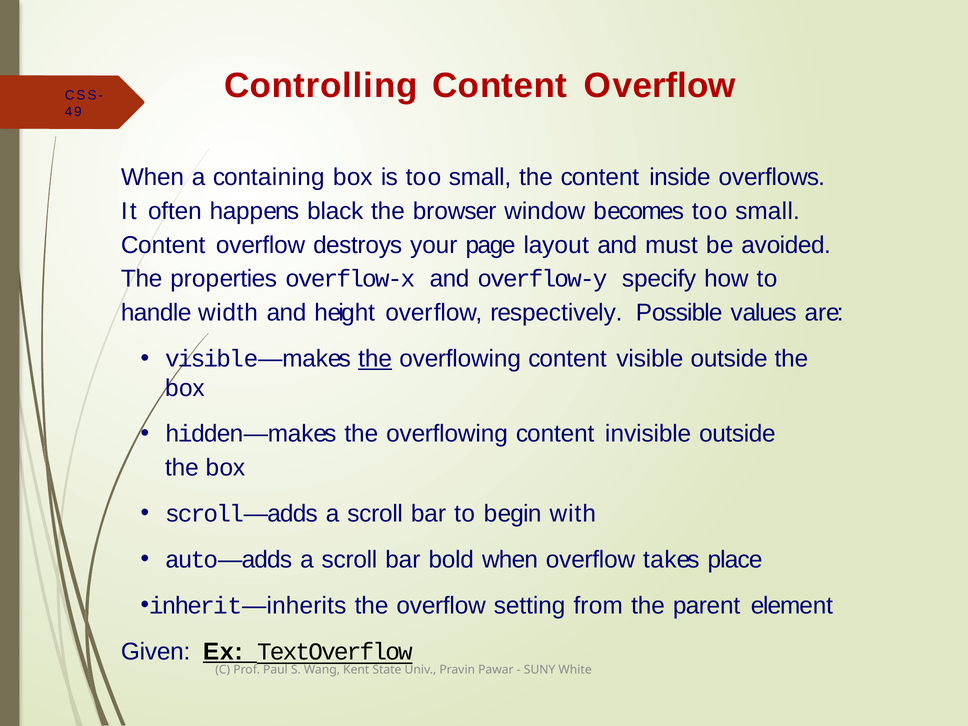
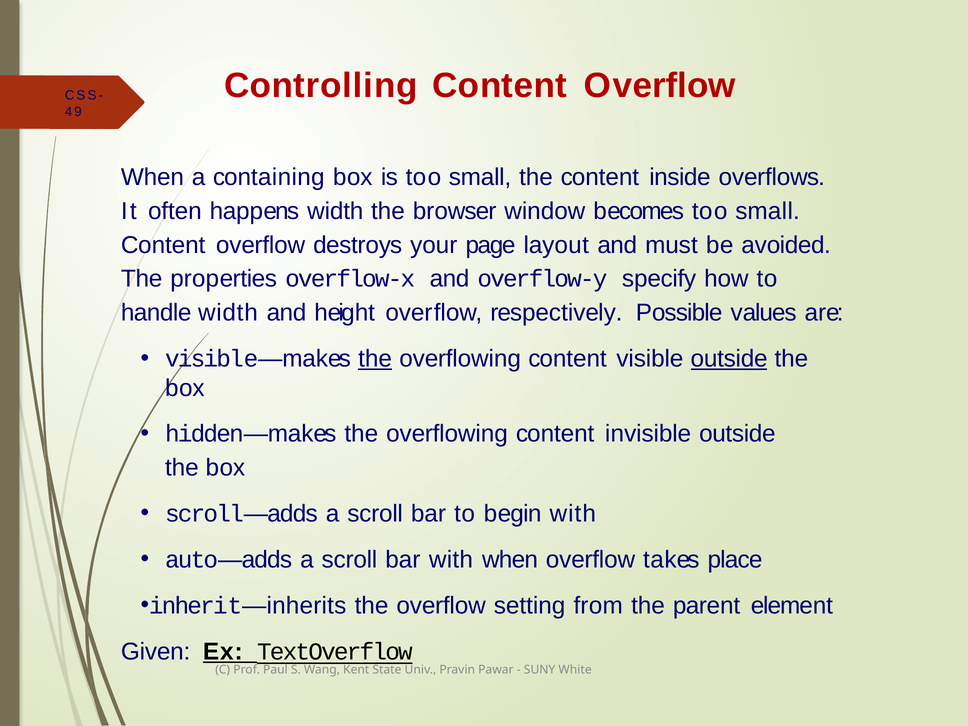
happens black: black -> width (335, 211)
outside underline: none -> present (729, 359)
bar bold: bold -> with (451, 560)
